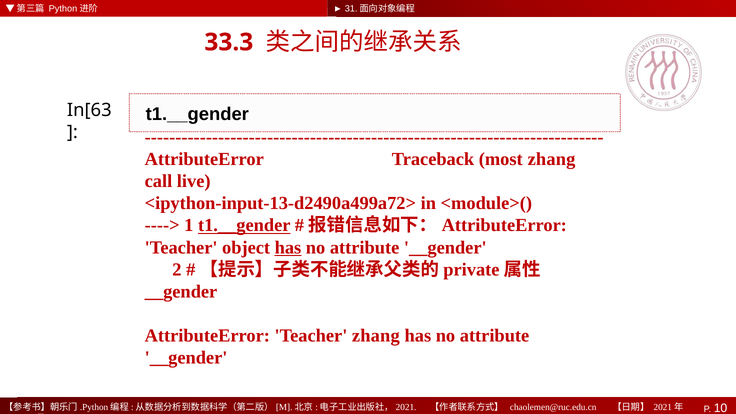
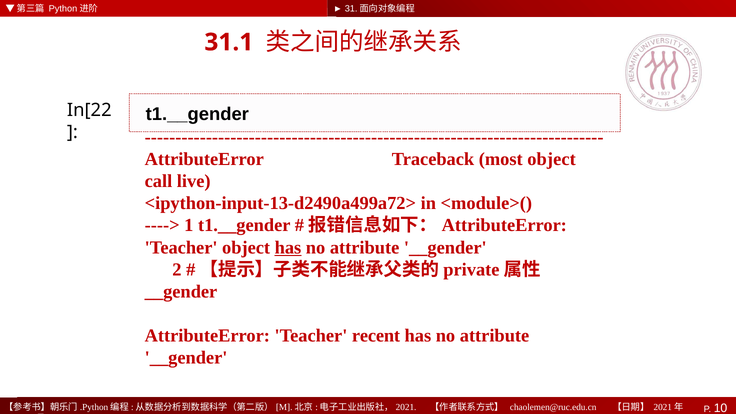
33.3: 33.3 -> 31.1 (229, 42)
In[63: In[63 -> In[22 (89, 110)
most zhang: zhang -> object (552, 159)
t1.__gender underline: present -> none (244, 225)
Teacher zhang: zhang -> recent (376, 336)
